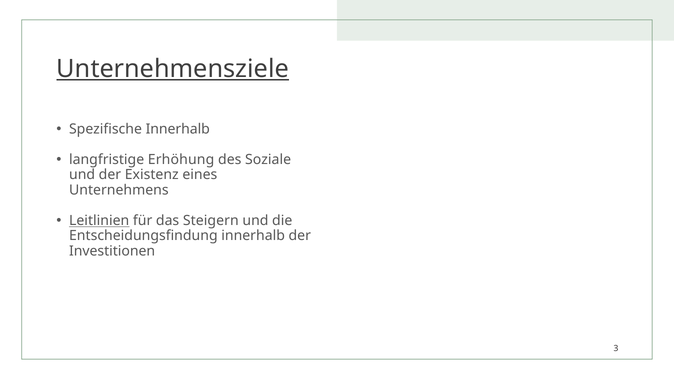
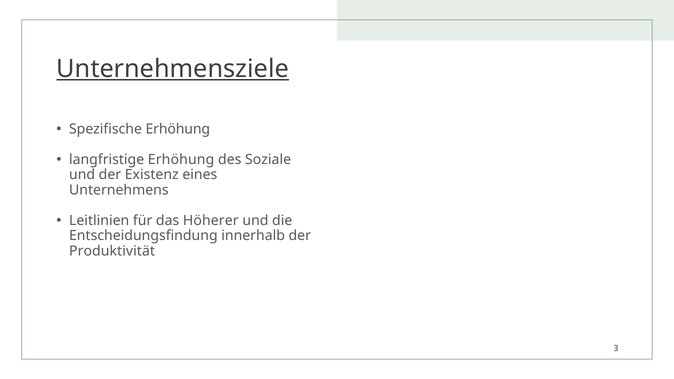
Spezifische Innerhalb: Innerhalb -> Erhöhung (178, 129)
Leitlinien underline: present -> none (99, 221)
Steigern: Steigern -> Höherer (211, 221)
Investitionen: Investitionen -> Produktivität (112, 251)
